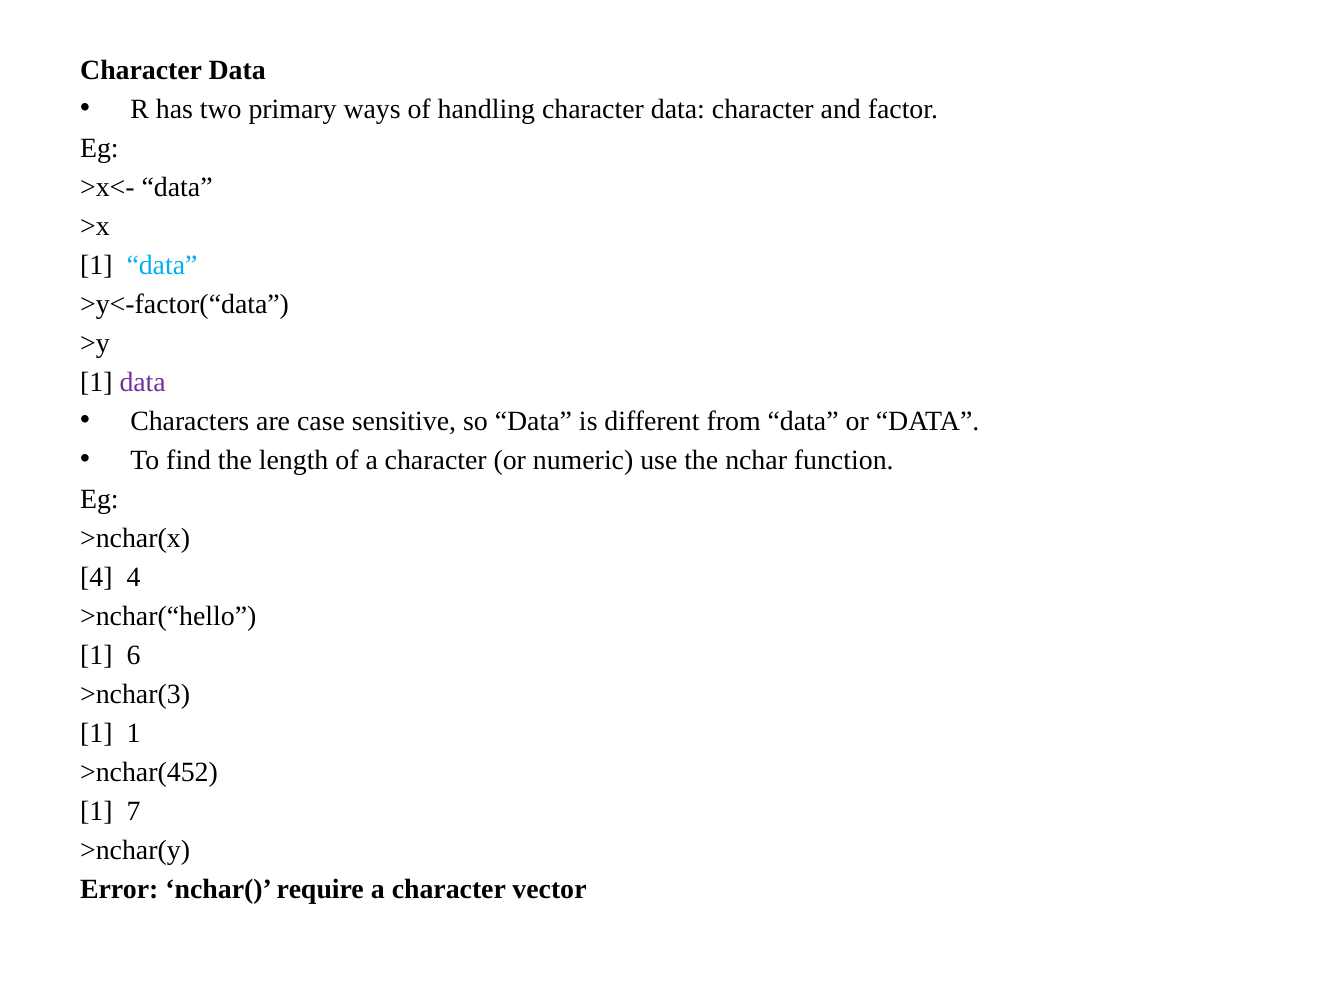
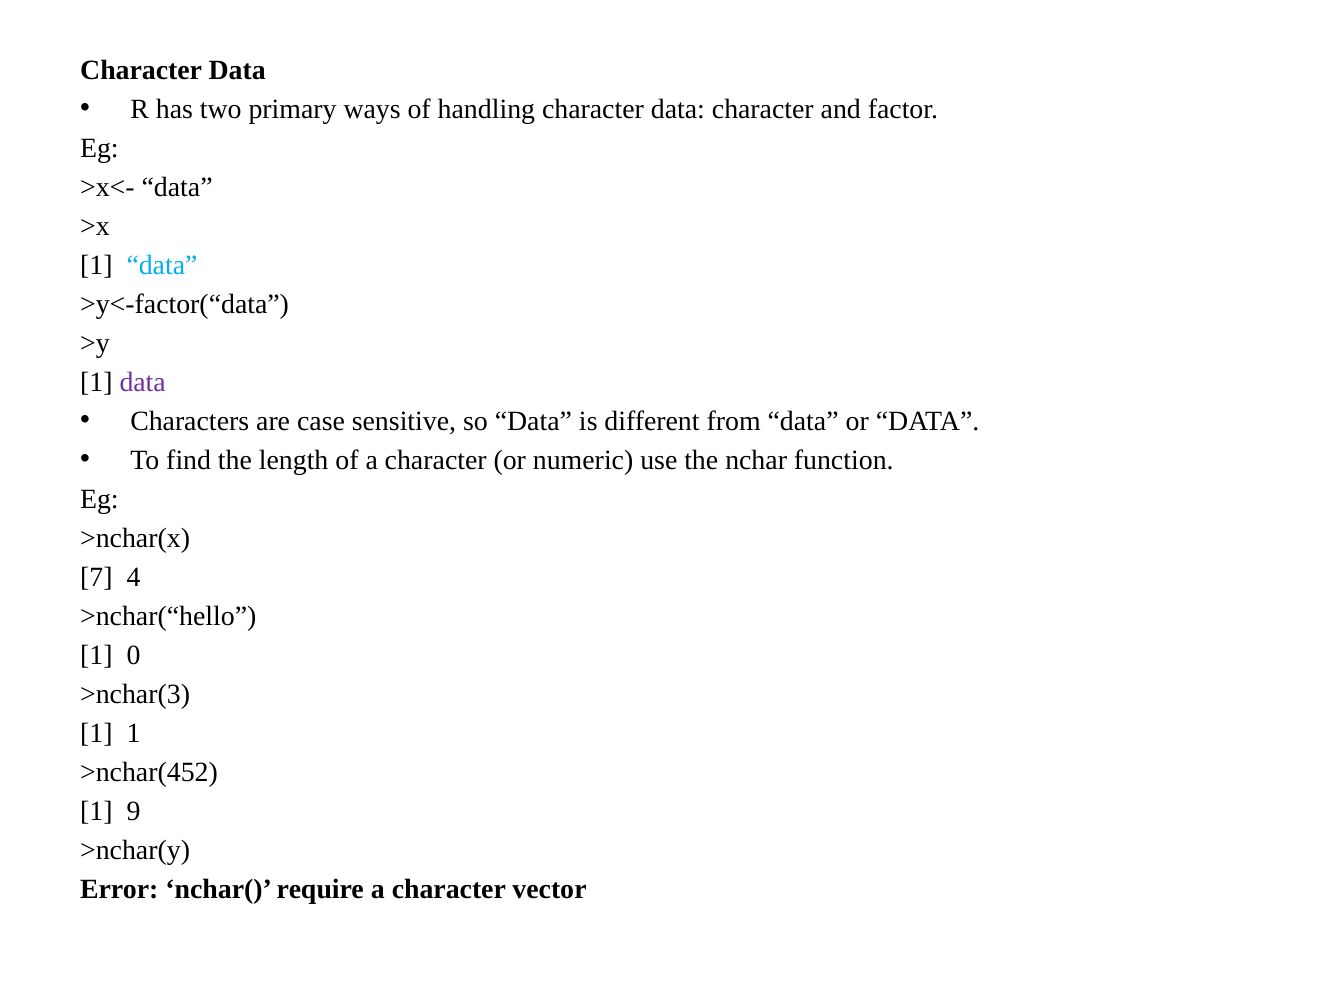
4: 4 -> 7 (96, 577)
6: 6 -> 0 (133, 655)
7: 7 -> 9 (133, 811)
